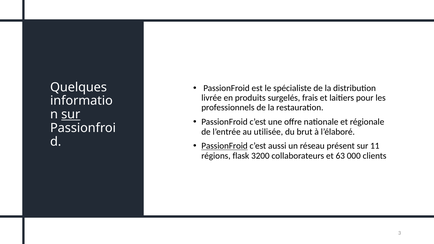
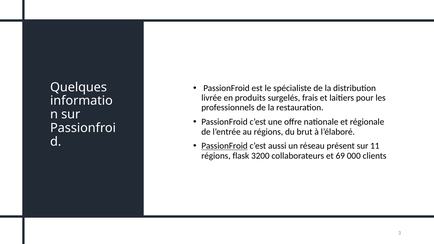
sur underline: present -> none (71, 115)
au utilisée: utilisée -> régions (268, 132)
63: 63 -> 69 (340, 156)
